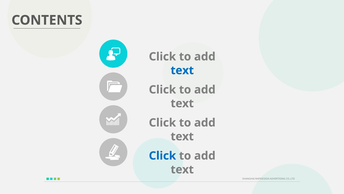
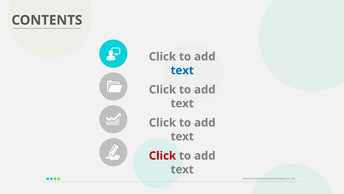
Click colour: blue -> red (162, 155)
